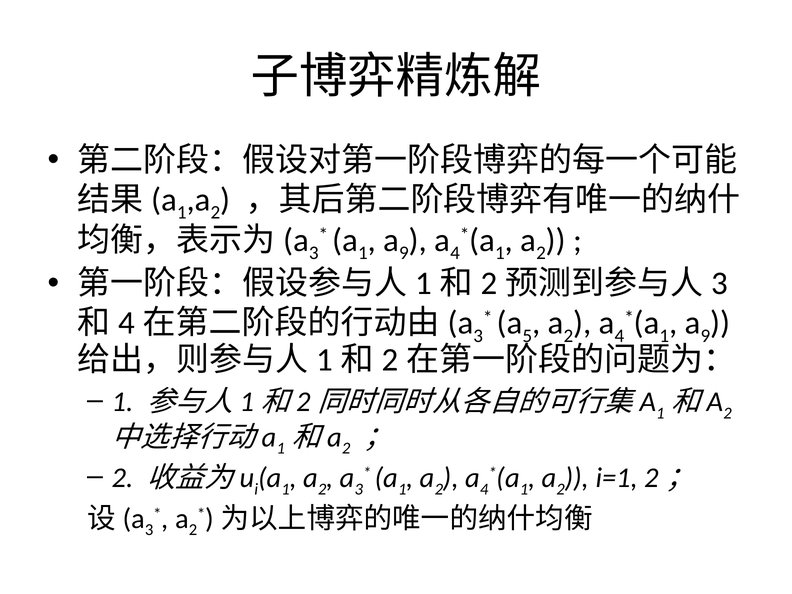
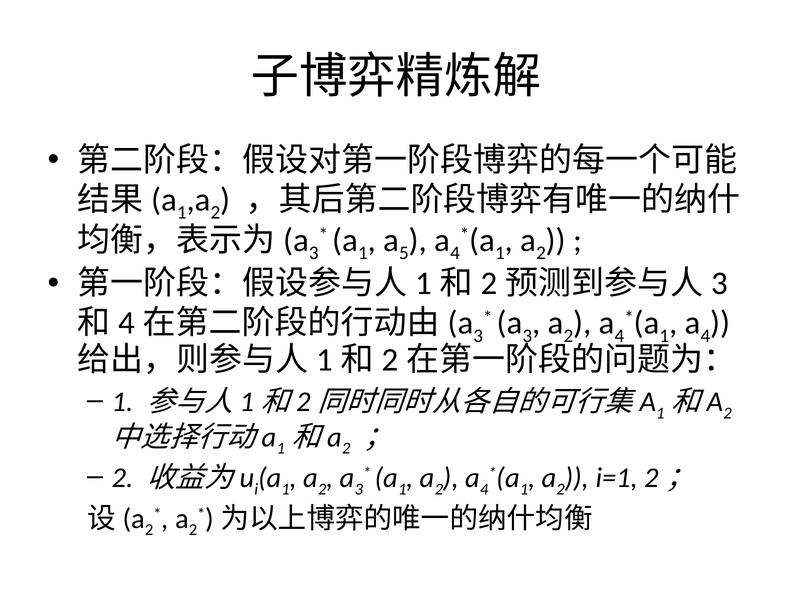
9: 9 -> 5 (404, 253)
5: 5 -> 3 (527, 336)
9: 9 -> 4 (705, 336)
3: 3 -> 2 (149, 530)
